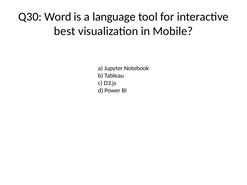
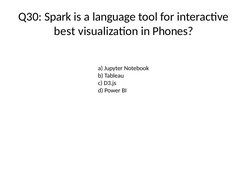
Word: Word -> Spark (58, 17)
Mobile: Mobile -> Phones (173, 31)
